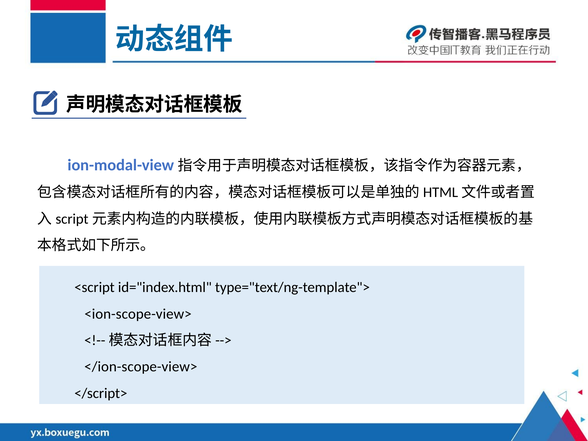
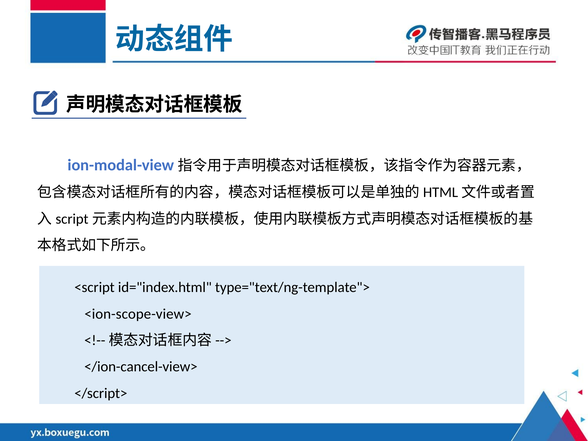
</ion-scope-view>: </ion-scope-view> -> </ion-cancel-view> (141, 367)
